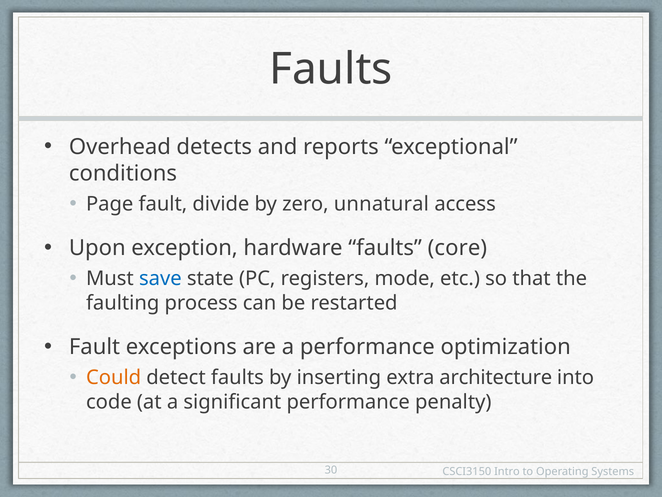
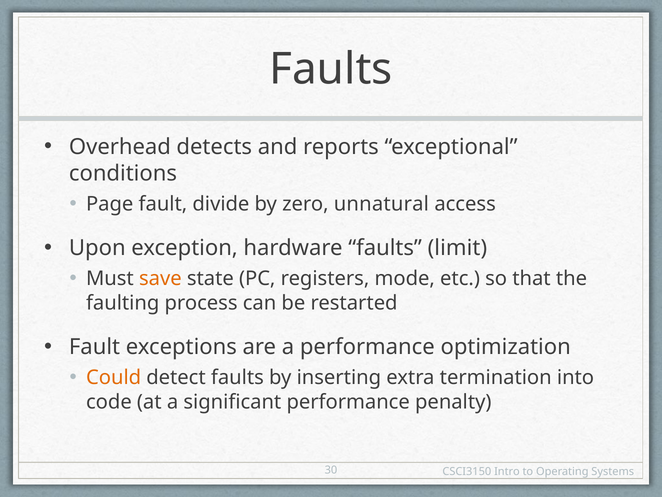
core: core -> limit (457, 248)
save colour: blue -> orange (160, 279)
architecture: architecture -> termination (496, 377)
